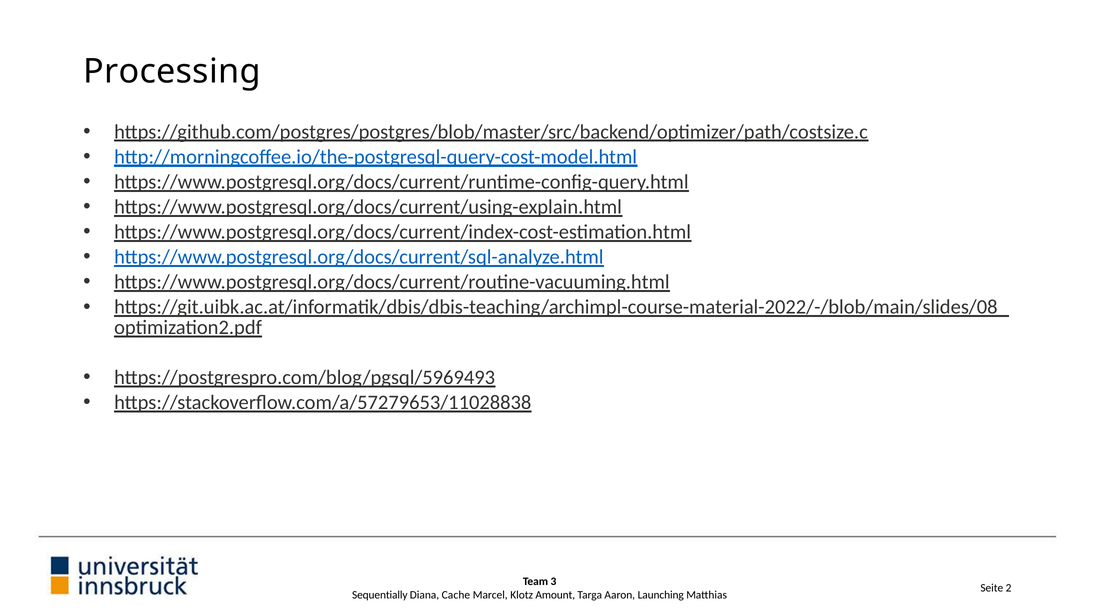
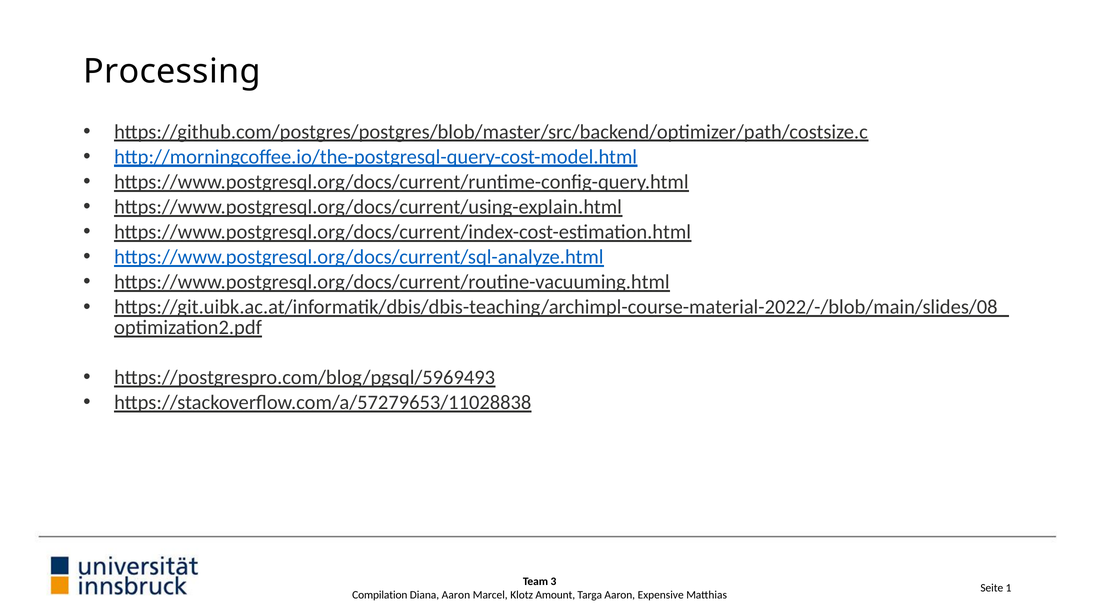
2: 2 -> 1 (1009, 588)
Sequentially: Sequentially -> Compilation (380, 595)
Diana Cache: Cache -> Aaron (456, 595)
Launching: Launching -> Expensive (661, 595)
